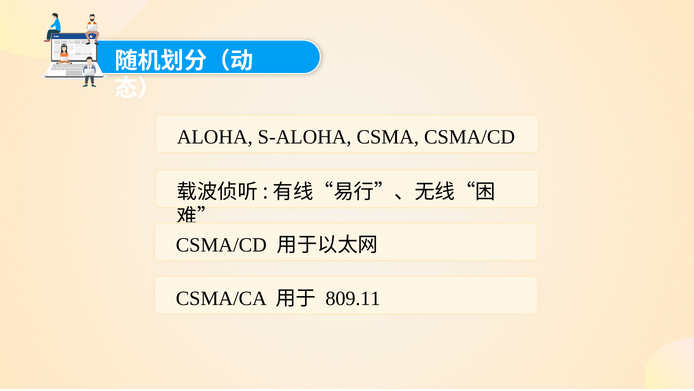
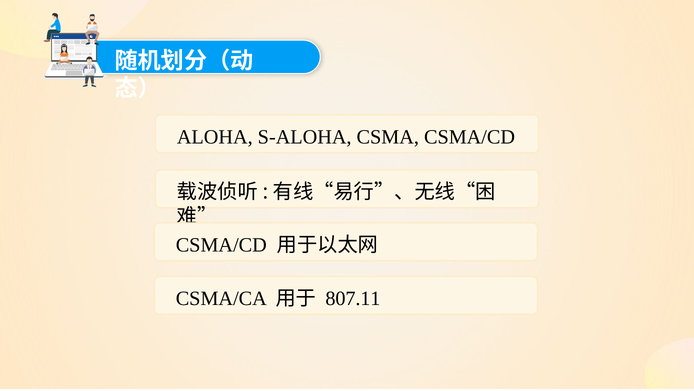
809.11: 809.11 -> 807.11 (353, 298)
